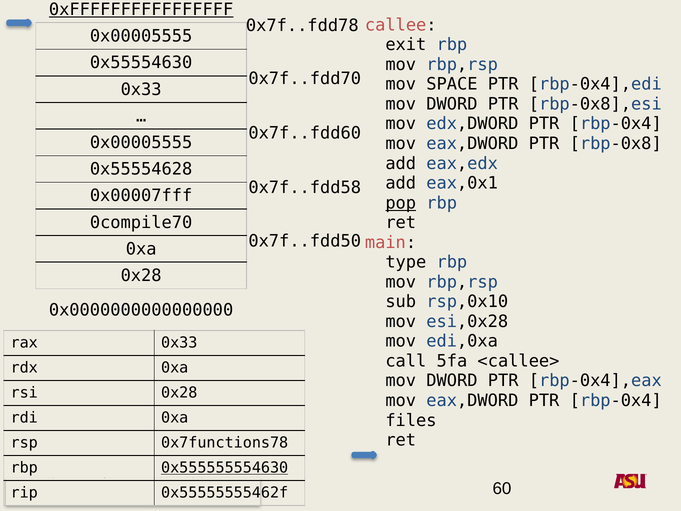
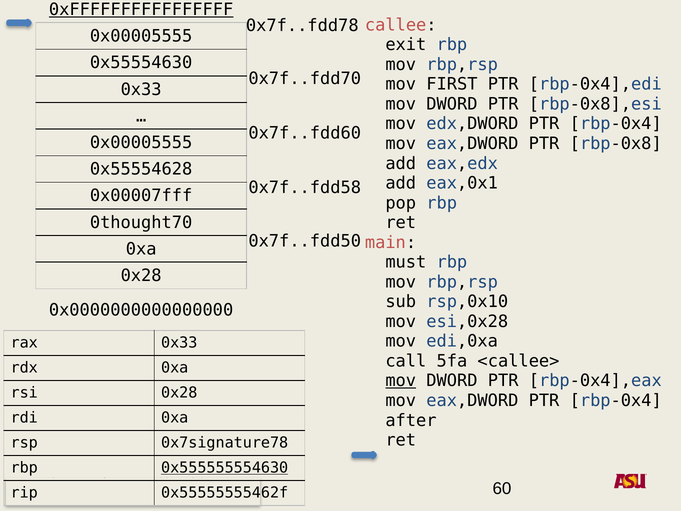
SPACE: SPACE -> FIRST (452, 84)
pop underline: present -> none (401, 203)
0compile70: 0compile70 -> 0thought70 (141, 222)
type: type -> must (406, 262)
mov underline: none -> present (401, 381)
files: files -> after (411, 420)
0x7functions78: 0x7functions78 -> 0x7signature78 (225, 443)
